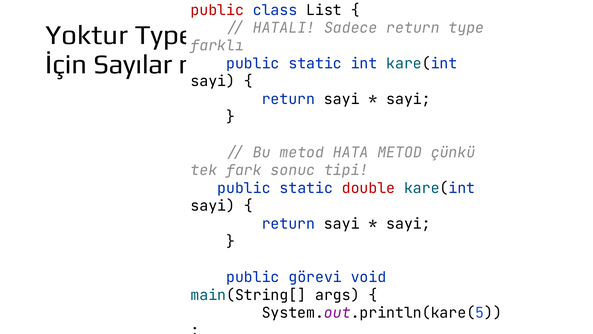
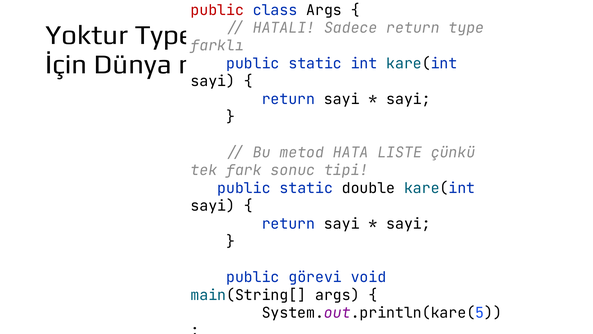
class List: List -> Args (324, 10)
Sayılar: Sayılar -> Dünya (133, 65)
HATA METOD: METOD -> LISTE (400, 152)
double colour: red -> black (369, 188)
